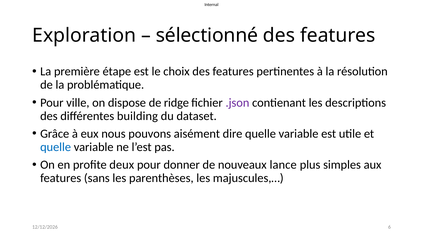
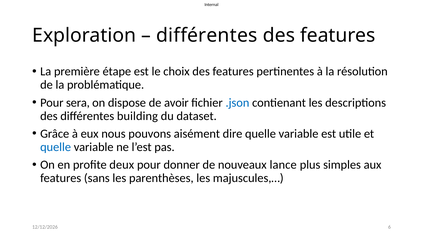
sélectionné: sélectionné -> différentes (207, 36)
ville: ville -> sera (78, 103)
ridge: ridge -> avoir (176, 103)
.json colour: purple -> blue (237, 103)
